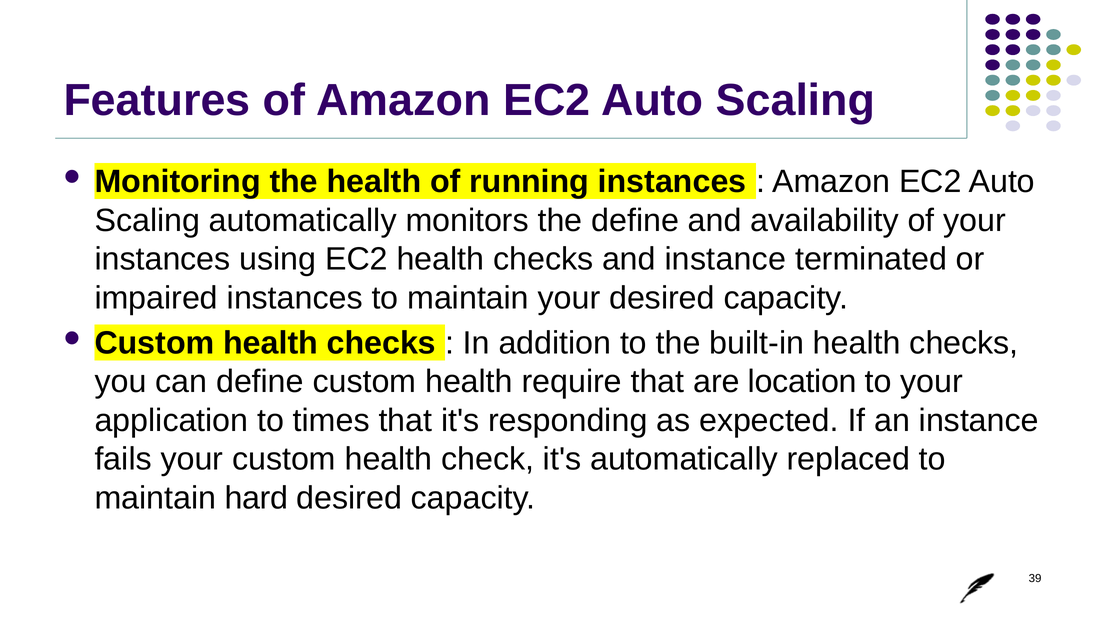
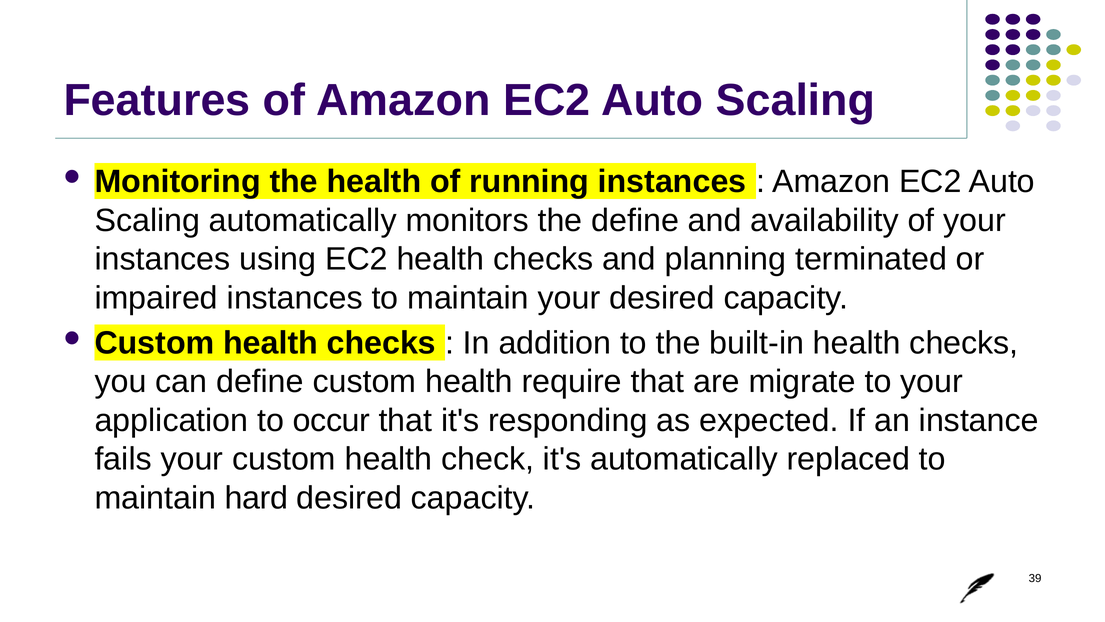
and instance: instance -> planning (725, 259)
location: location -> migrate (802, 382)
times: times -> occur (331, 420)
